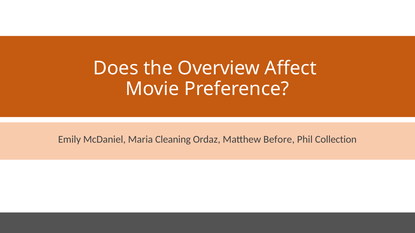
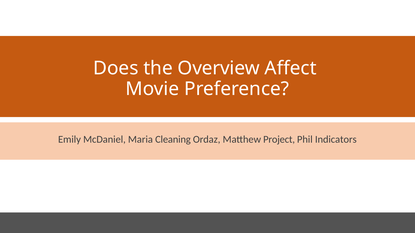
Before: Before -> Project (279, 140)
Collection: Collection -> Indicators (336, 140)
